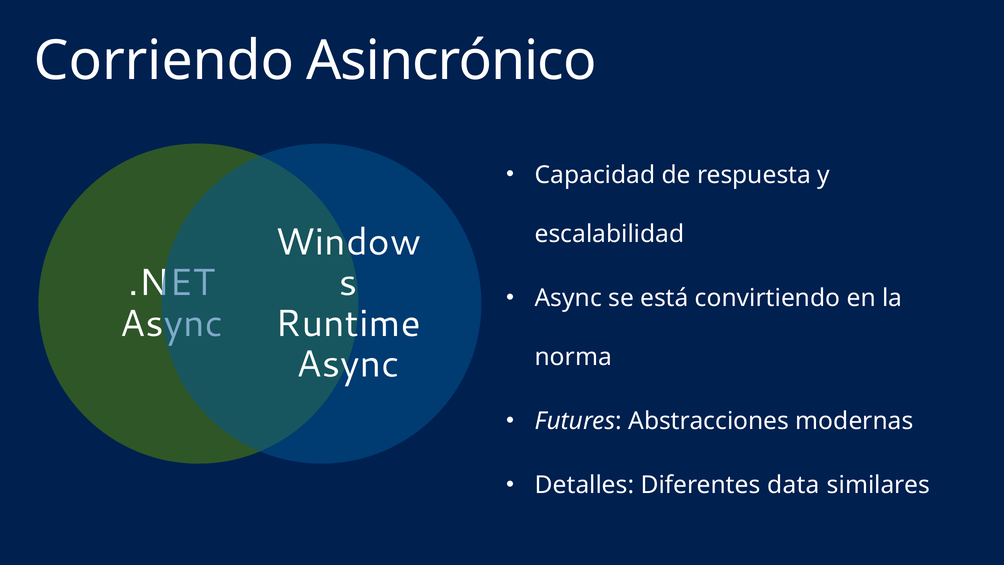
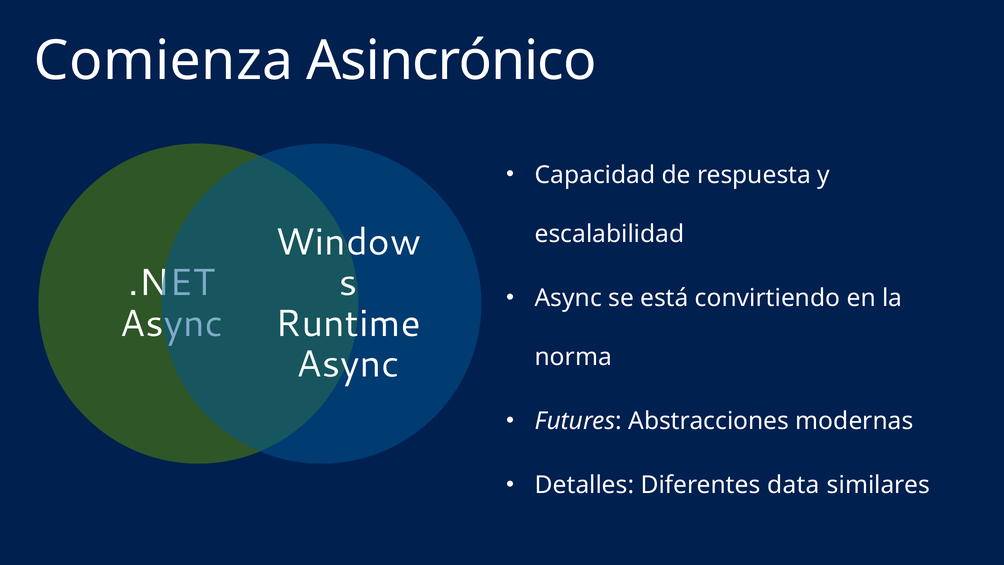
Corriendo: Corriendo -> Comienza (164, 61)
